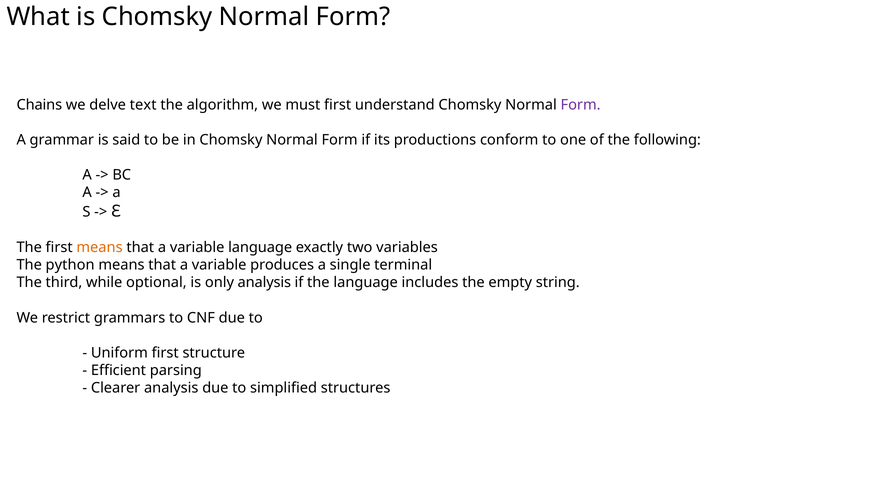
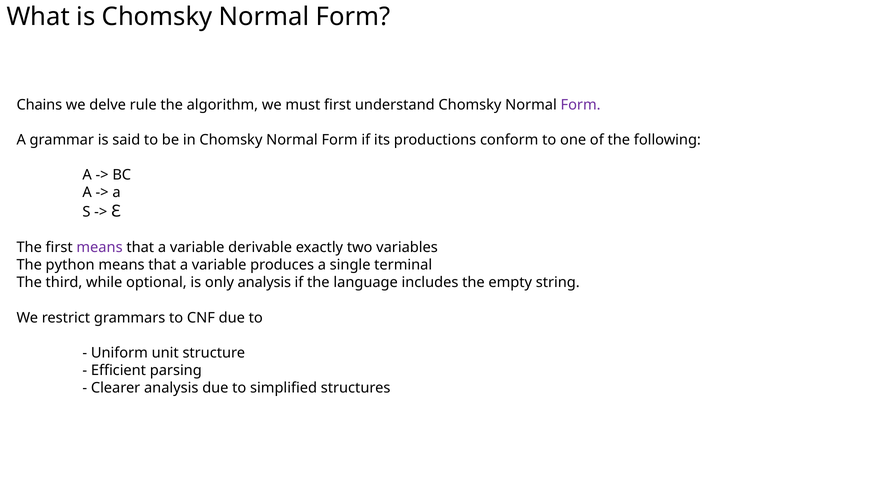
text: text -> rule (143, 105)
means colour: orange -> purple (100, 248)
variable language: language -> derivable (260, 248)
Uniform first: first -> unit (165, 353)
